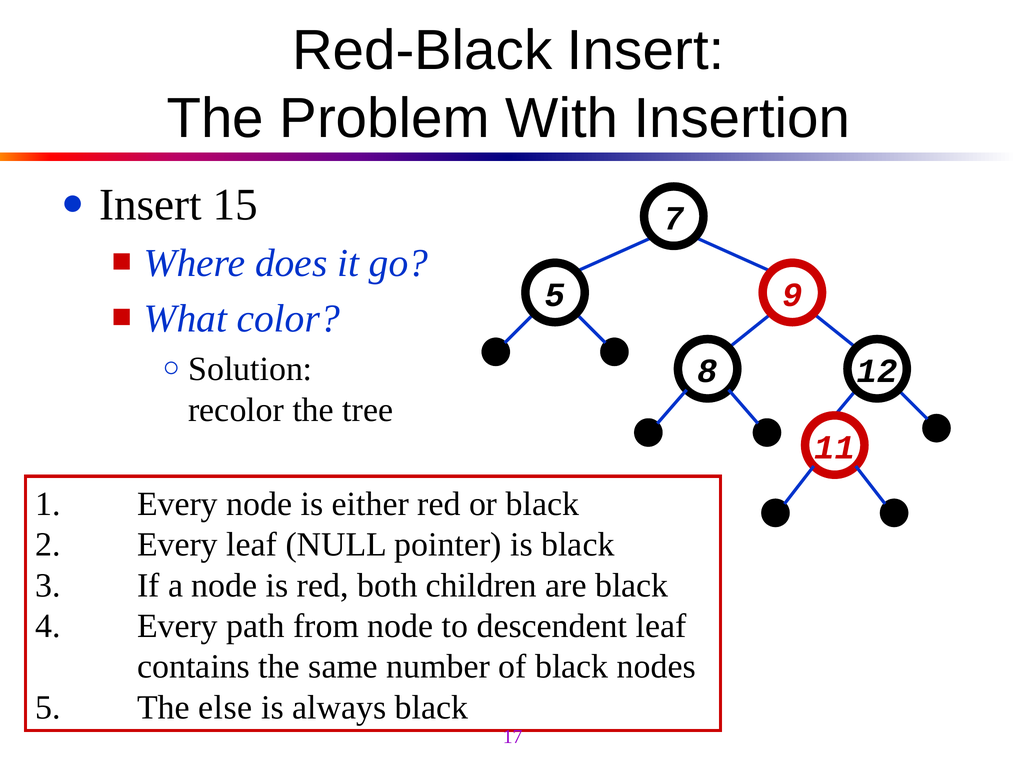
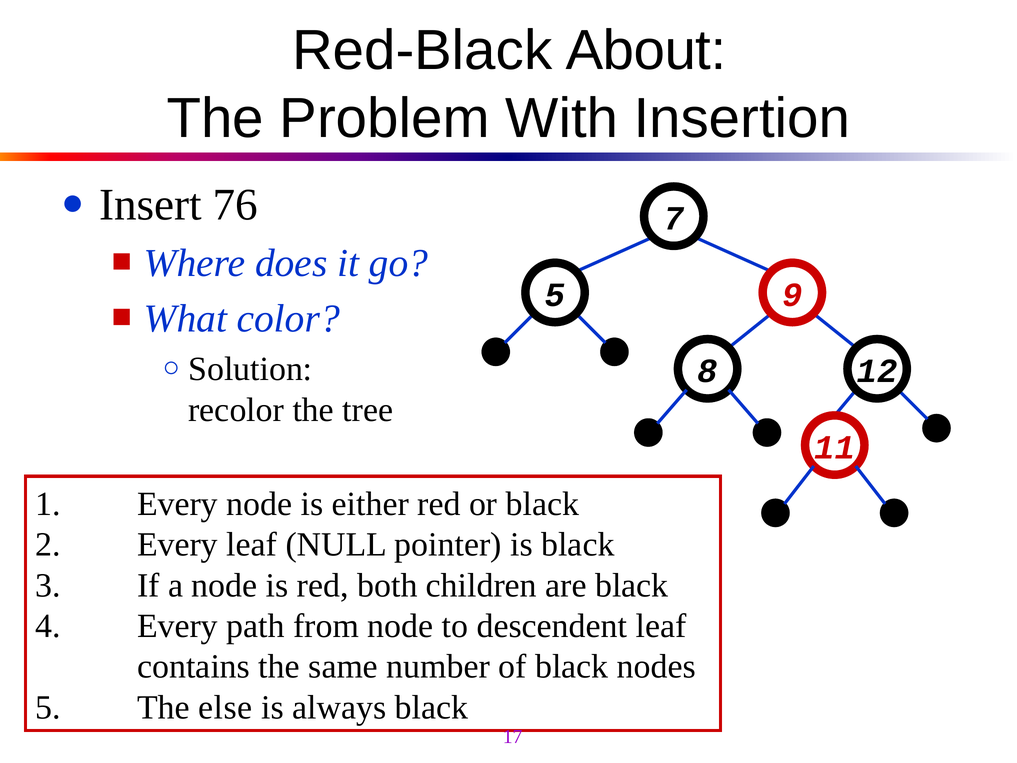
Red-Black Insert: Insert -> About (646, 51)
15: 15 -> 76 (235, 205)
